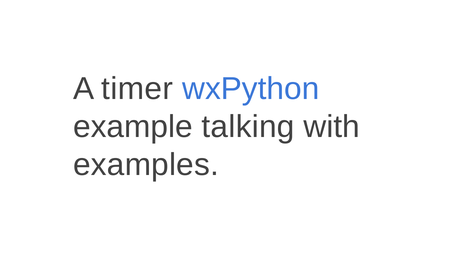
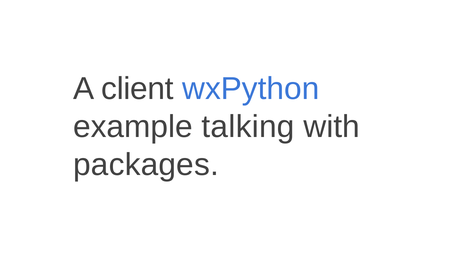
timer: timer -> client (137, 89)
examples: examples -> packages (146, 165)
